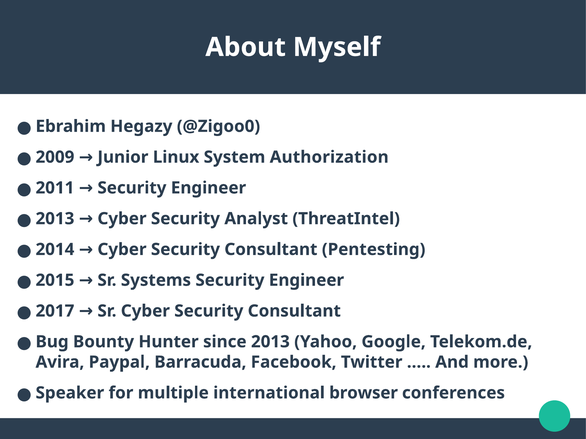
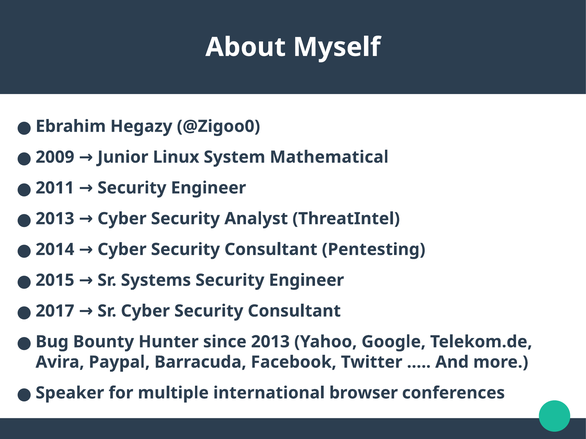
Authorization: Authorization -> Mathematical (329, 157)
